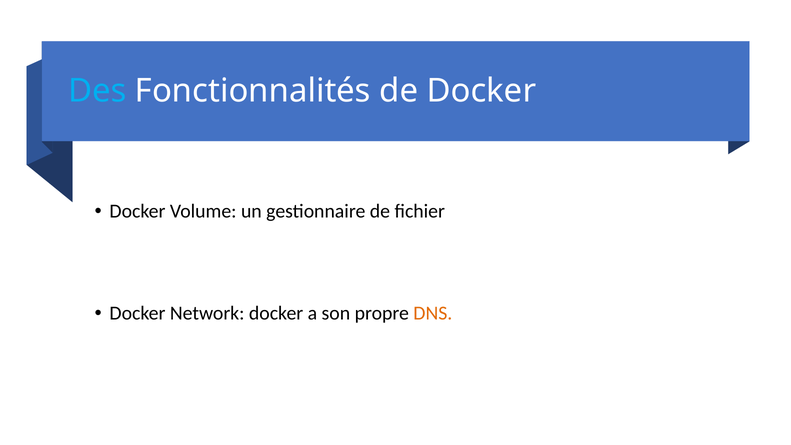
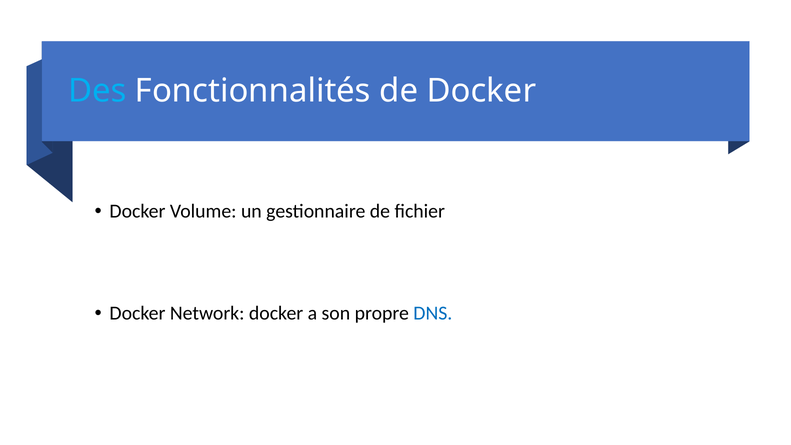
DNS colour: orange -> blue (433, 313)
